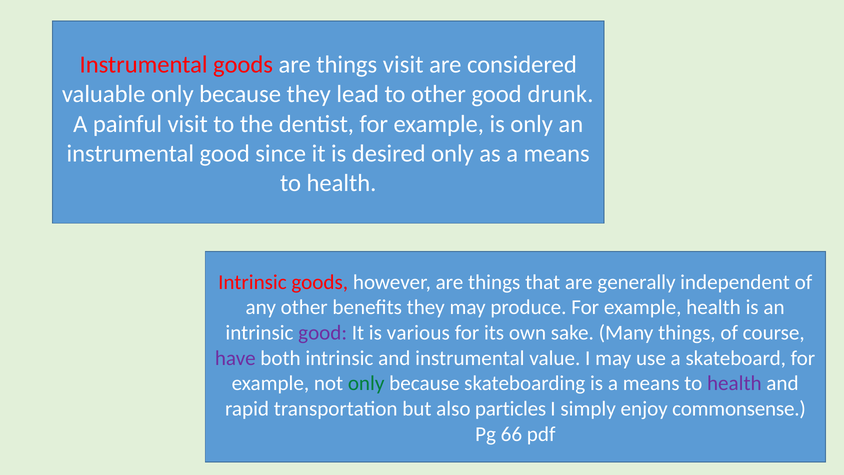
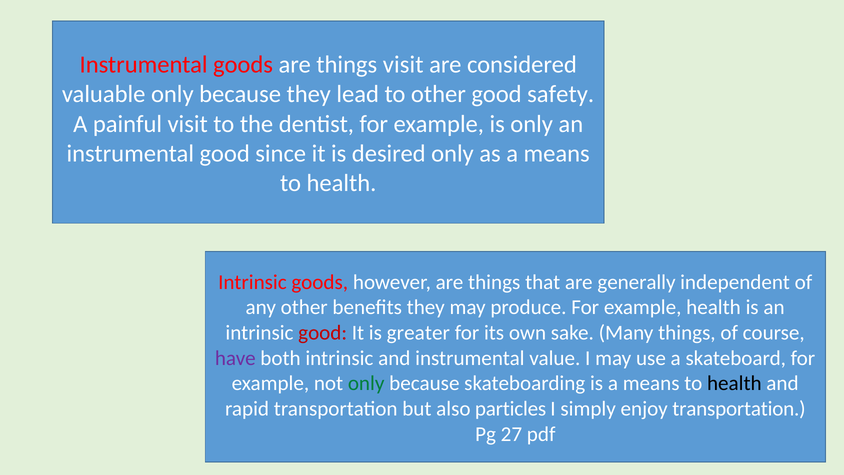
drunk: drunk -> safety (561, 94)
good colour: purple -> red (323, 333)
various: various -> greater (418, 333)
health colour: purple -> black (734, 383)
enjoy commonsense: commonsense -> transportation (739, 409)
66: 66 -> 27 (511, 434)
